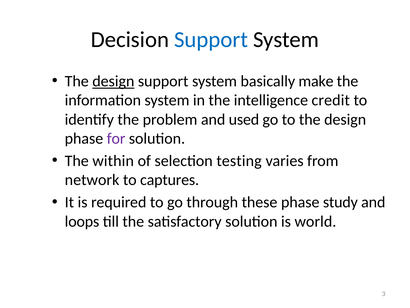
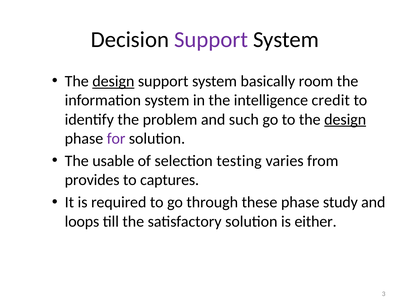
Support colour: blue -> purple (211, 40)
make: make -> room (316, 81)
used: used -> such (244, 119)
design underline: none -> present (345, 119)
within: within -> usable (113, 161)
network: network -> provides (92, 180)
world: world -> either (316, 221)
